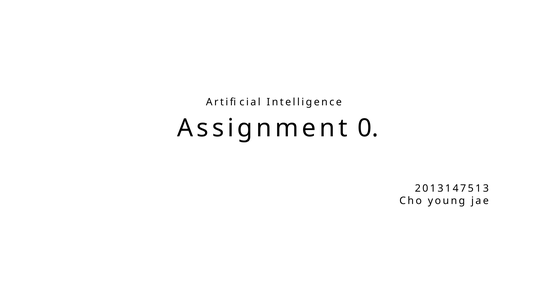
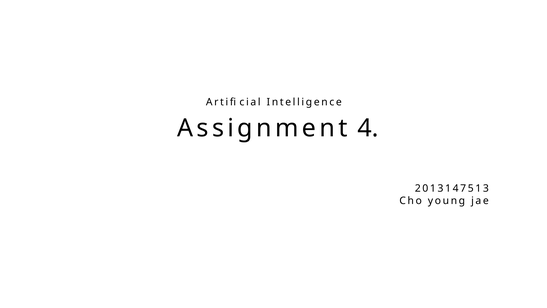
0: 0 -> 4 (368, 128)
